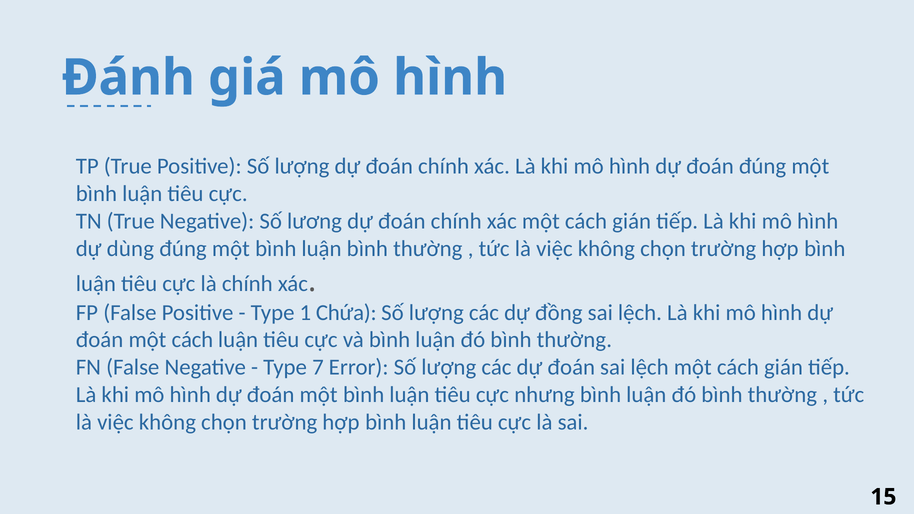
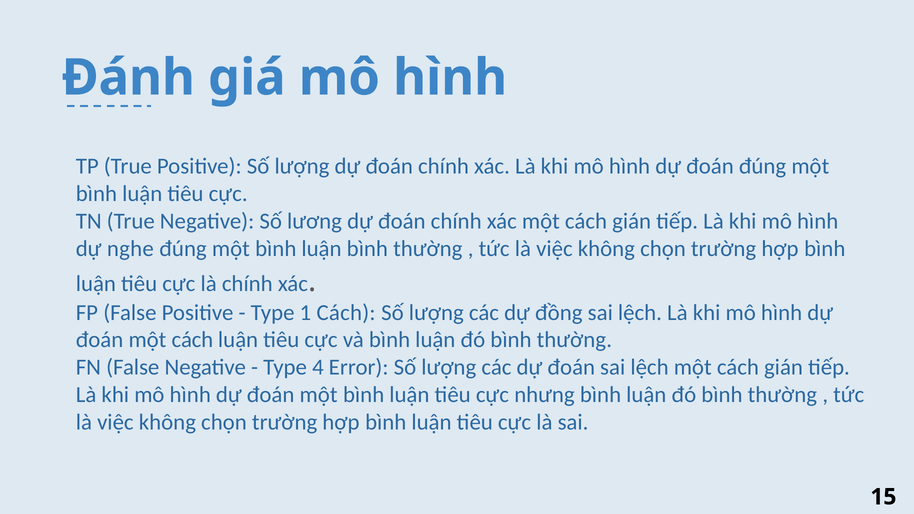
dùng: dùng -> nghe (130, 249)
1 Chứa: Chứa -> Cách (346, 313)
7: 7 -> 4 (318, 367)
